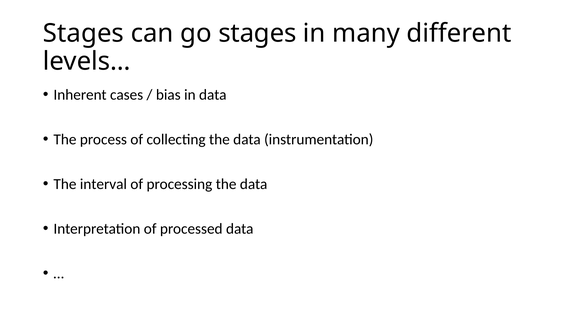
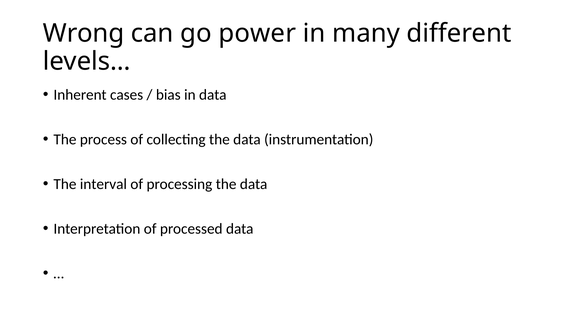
Stages: Stages -> Wrong (84, 33)
go stages: stages -> power (257, 33)
